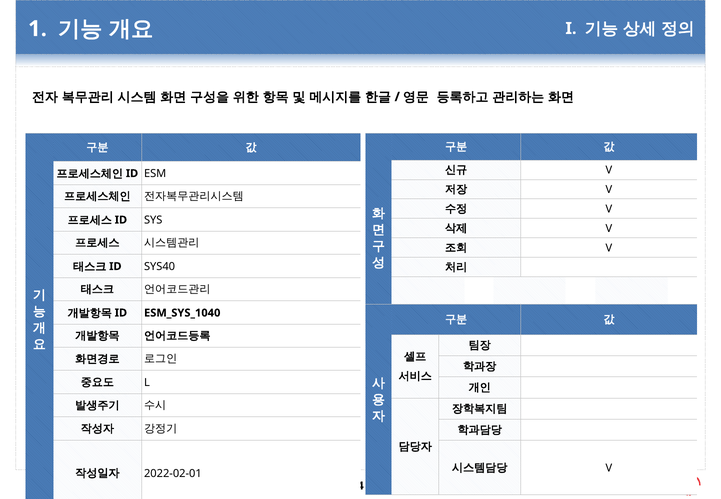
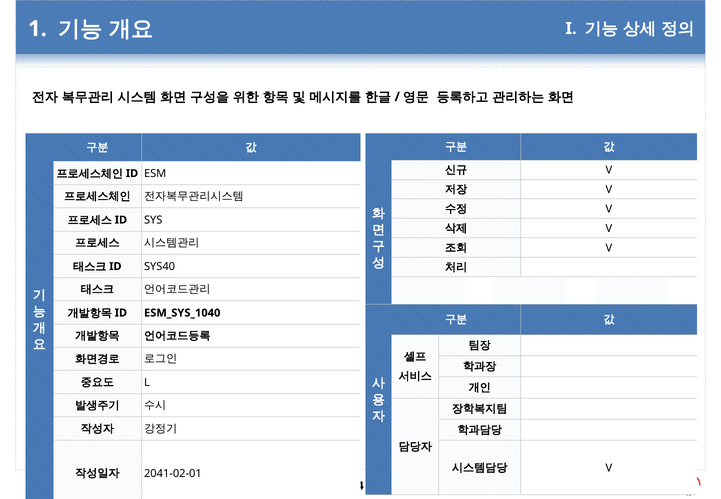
2022-02-01: 2022-02-01 -> 2041-02-01 (173, 474)
